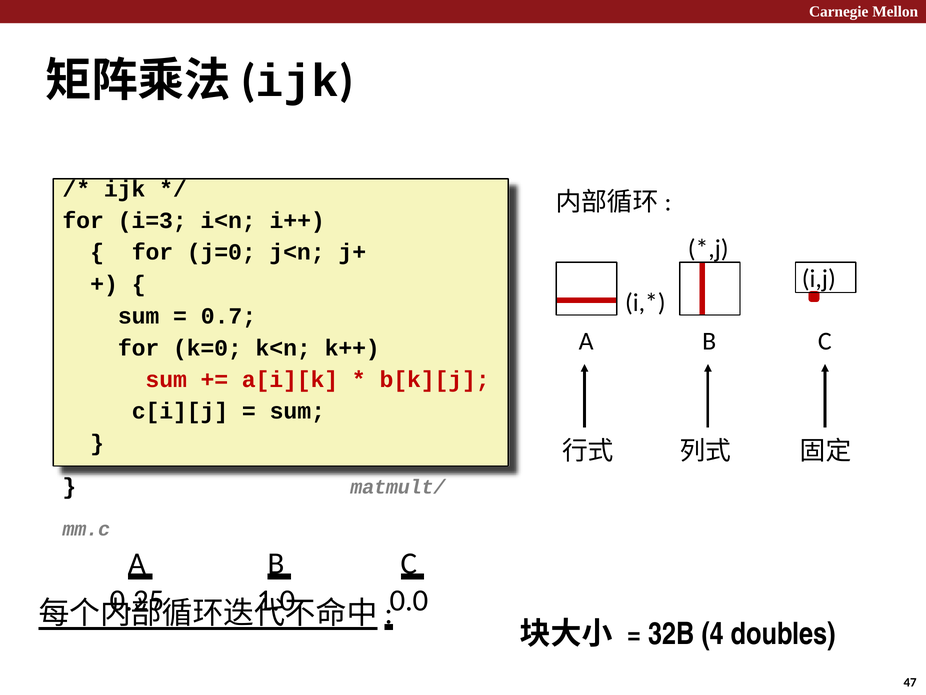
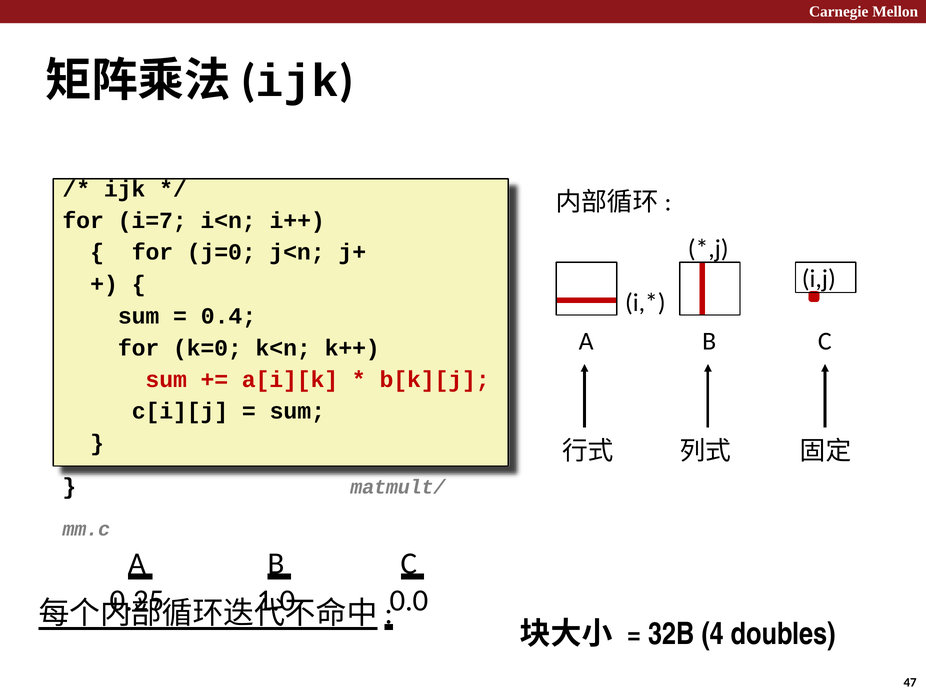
i=3: i=3 -> i=7 (152, 220)
0.7: 0.7 -> 0.4 (229, 316)
